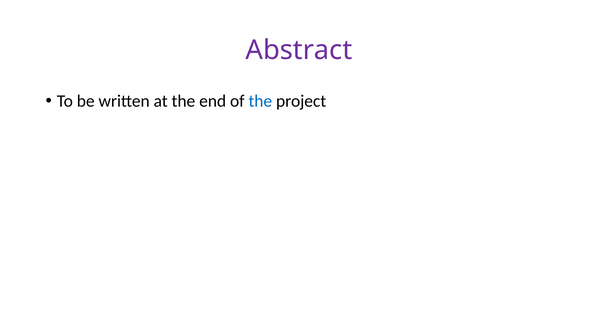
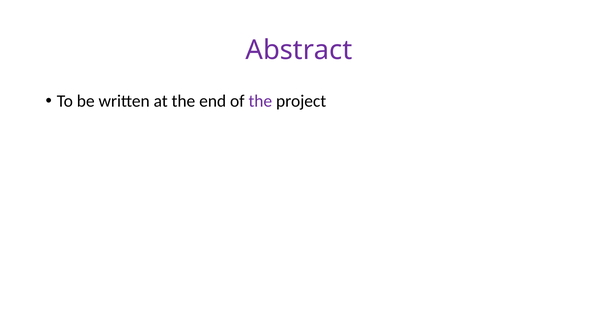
the colour: blue -> purple (260, 101)
